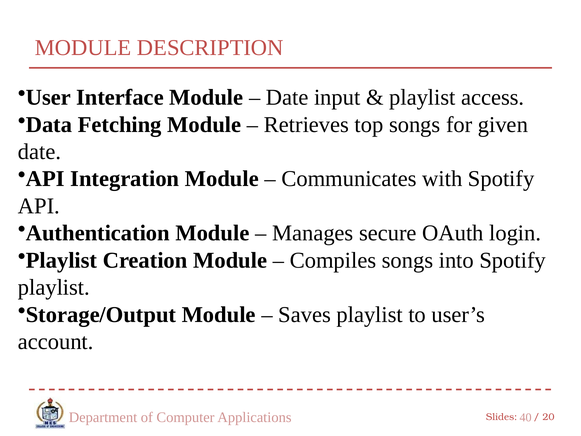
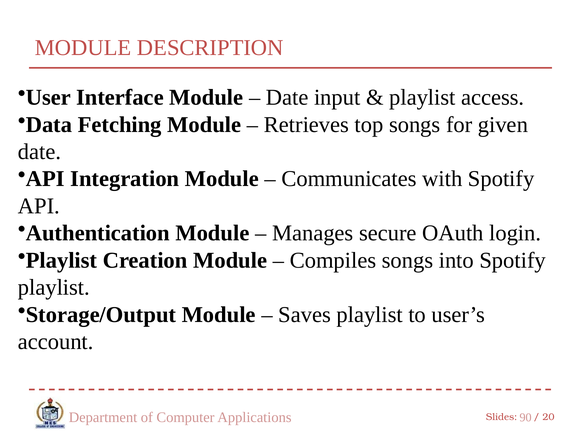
40: 40 -> 90 (526, 417)
